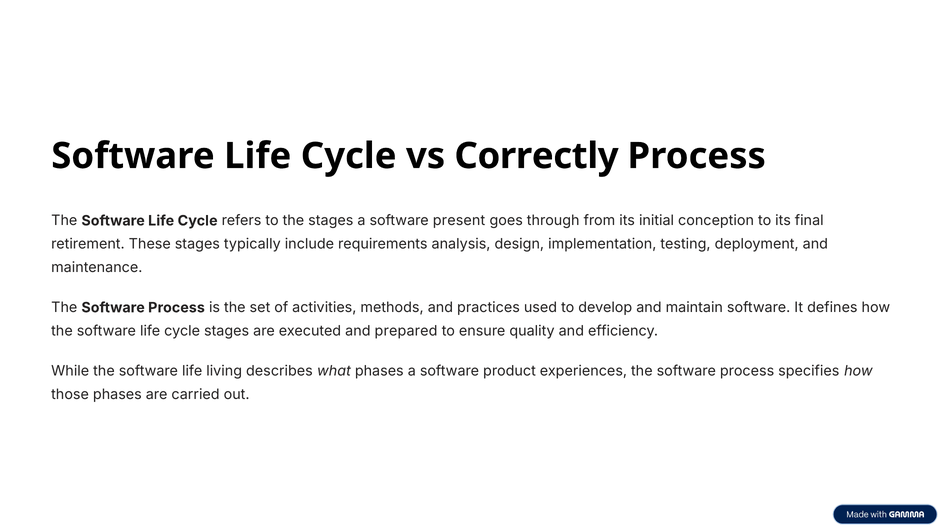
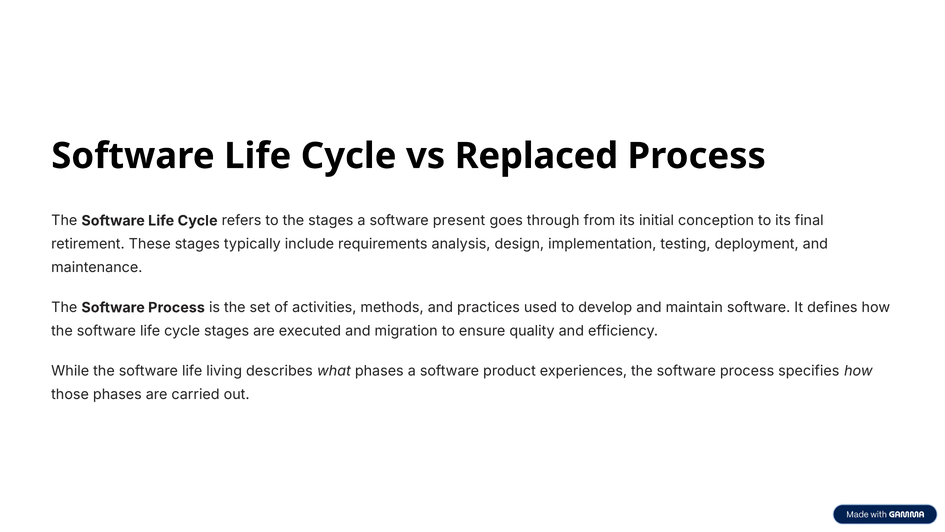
Correctly: Correctly -> Replaced (536, 156)
prepared: prepared -> migration (406, 331)
